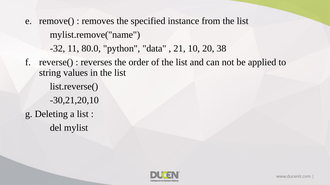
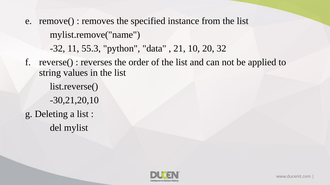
80.0: 80.0 -> 55.3 (91, 49)
38: 38 -> 32 (221, 49)
